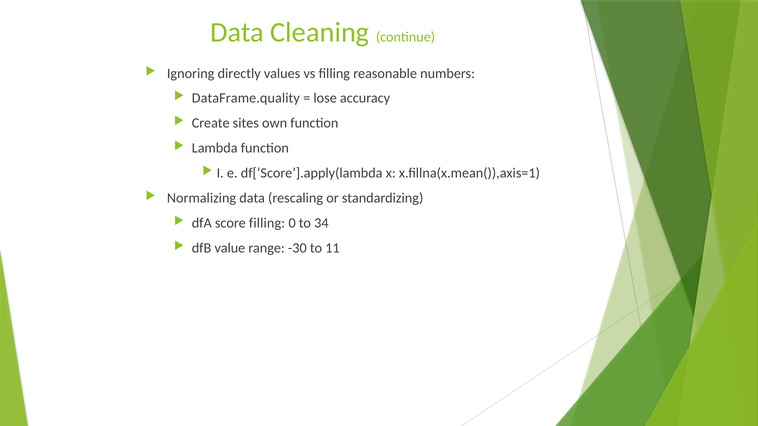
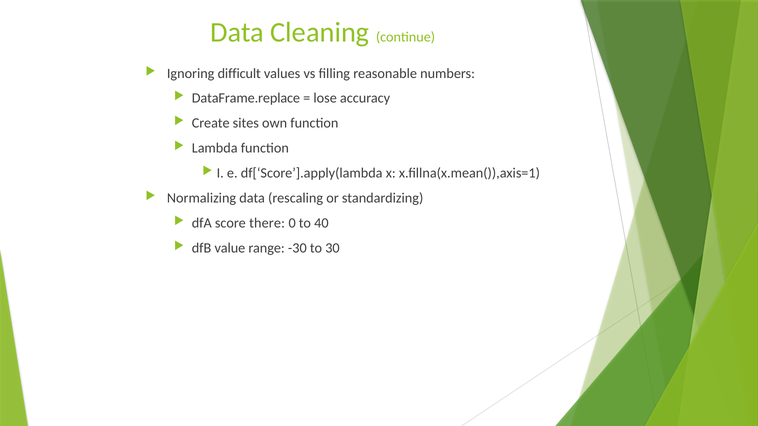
directly: directly -> difficult (239, 73)
DataFrame.quality: DataFrame.quality -> DataFrame.replace (246, 98)
score filling: filling -> there (267, 223)
34: 34 -> 40 (321, 223)
11: 11 -> 30 (332, 248)
